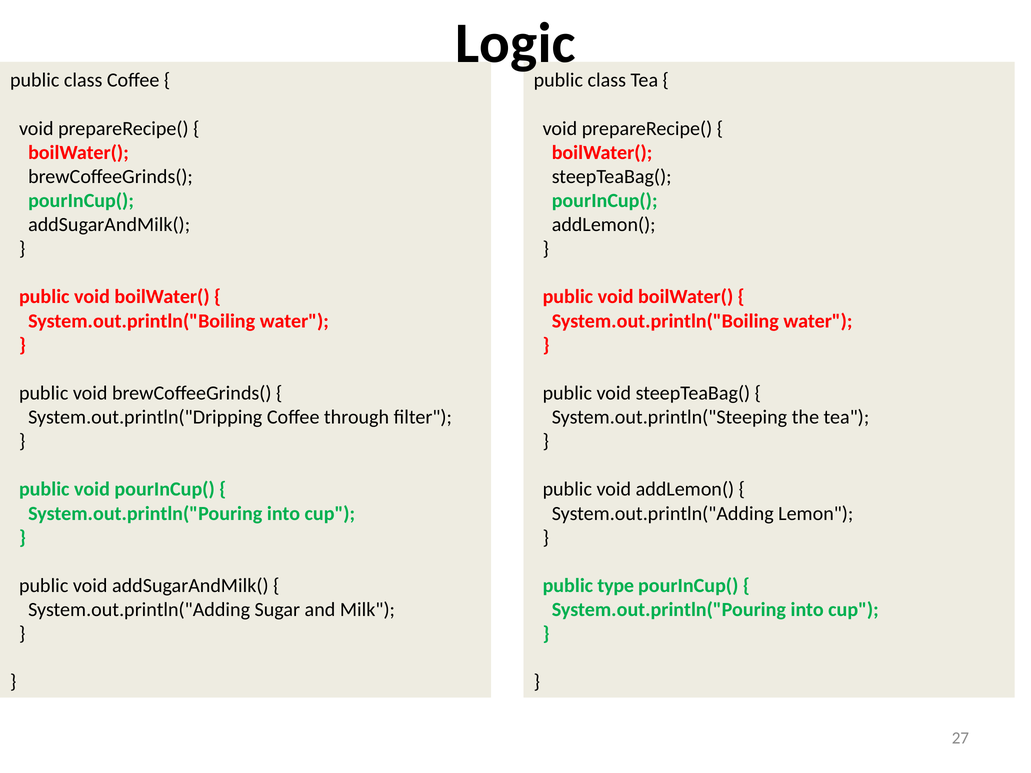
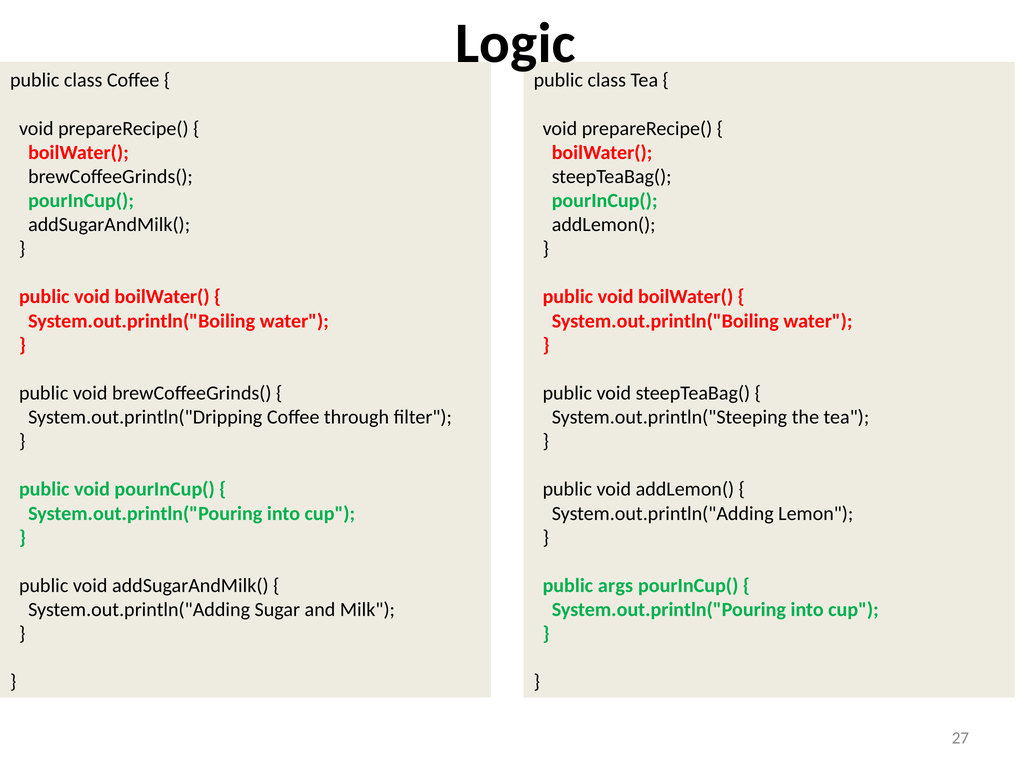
type: type -> args (616, 586)
